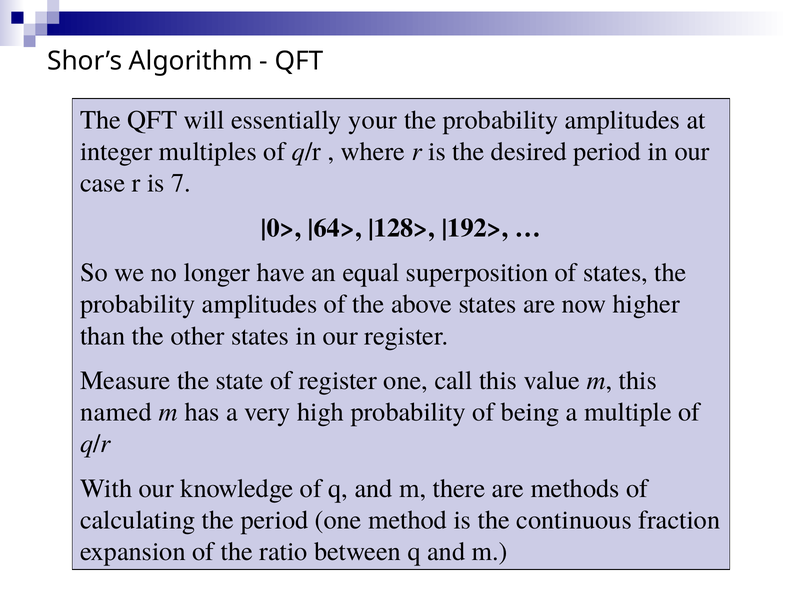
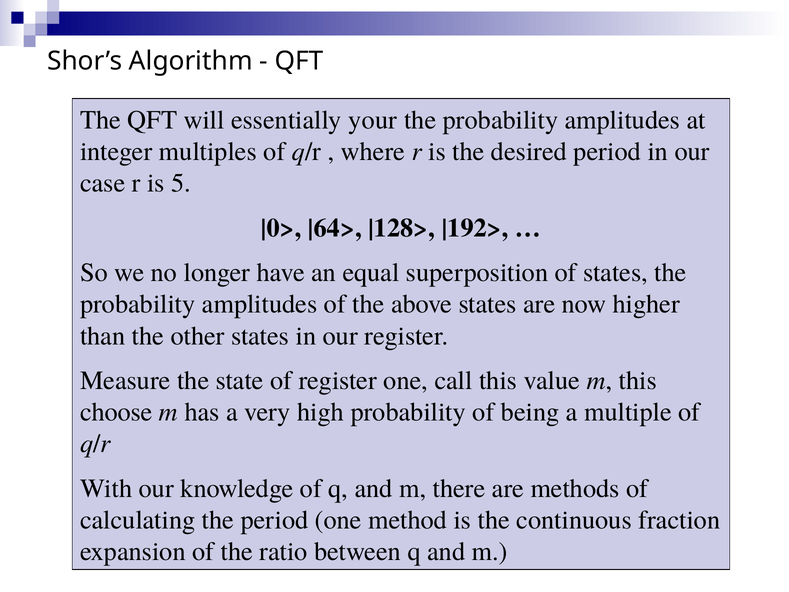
7: 7 -> 5 (181, 183)
named: named -> choose (116, 412)
